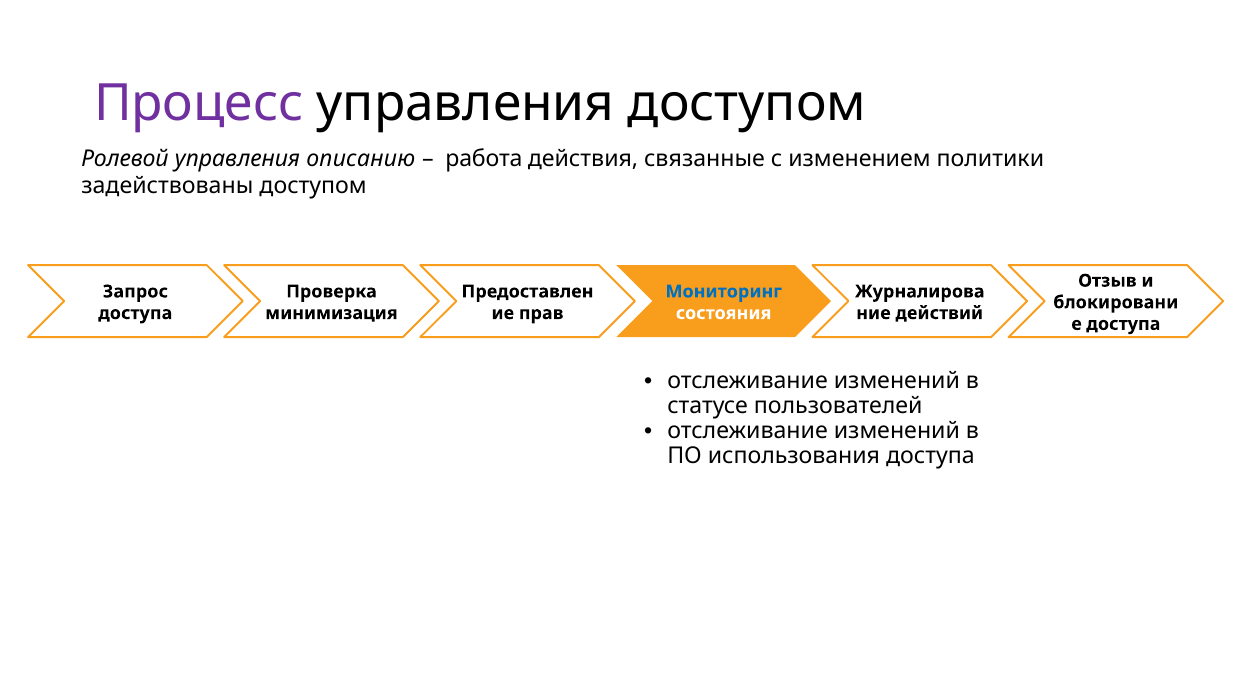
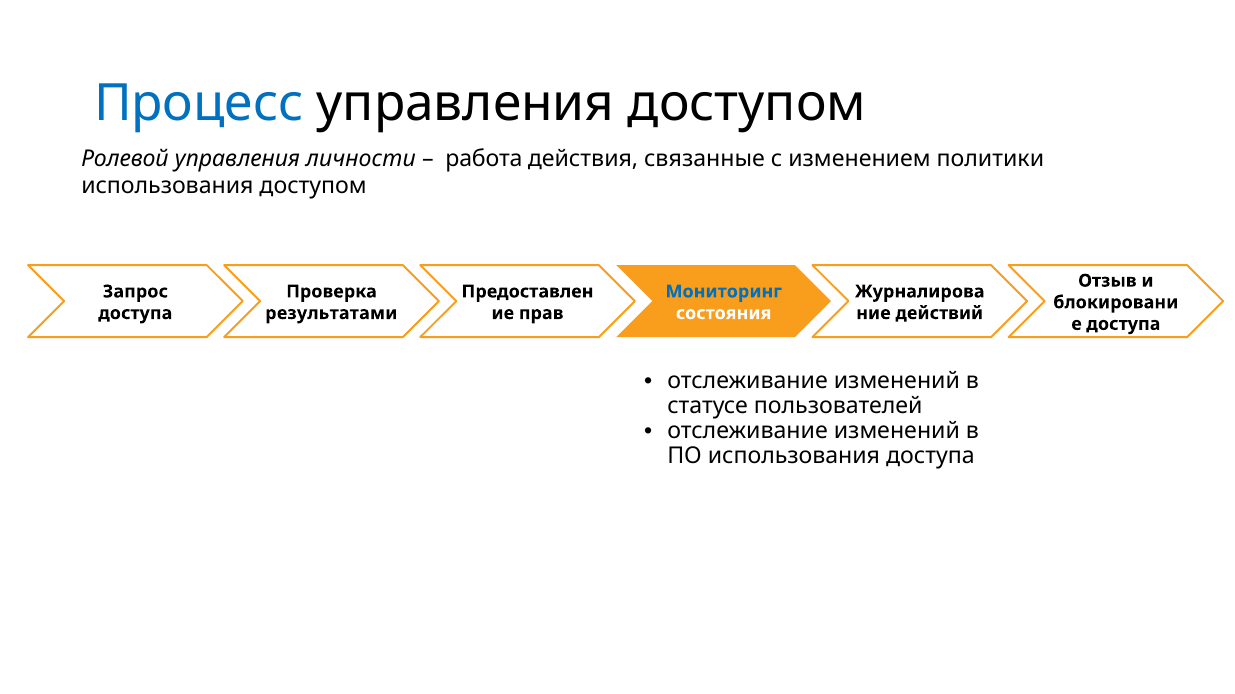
Процесс colour: purple -> blue (199, 104)
описанию: описанию -> личности (361, 159)
задействованы: задействованы -> использования (167, 186)
минимизация: минимизация -> результатами (331, 313)
